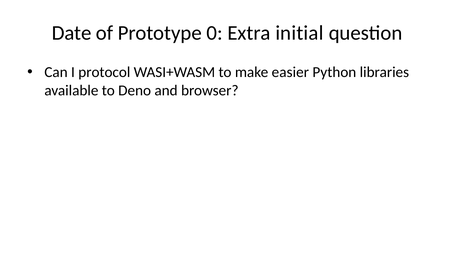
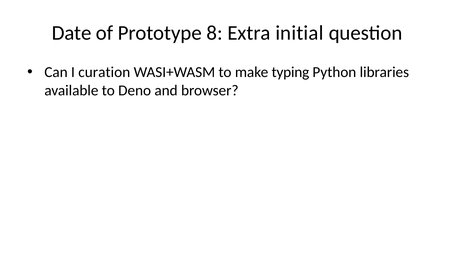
0: 0 -> 8 (215, 33)
protocol: protocol -> curation (104, 72)
easier: easier -> typing (290, 72)
